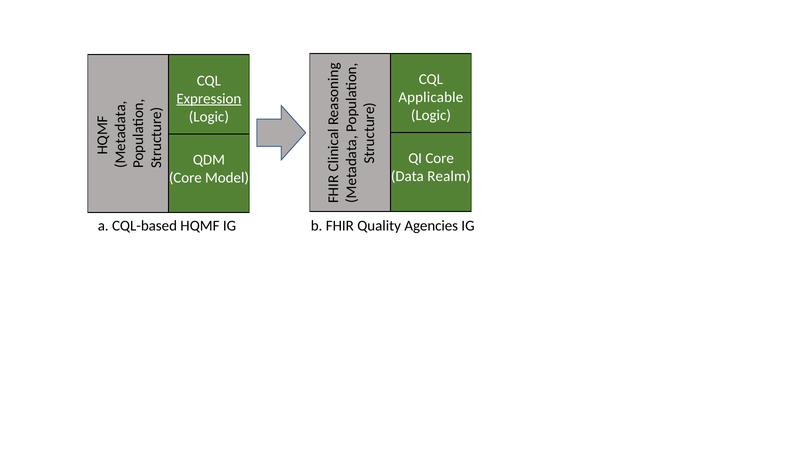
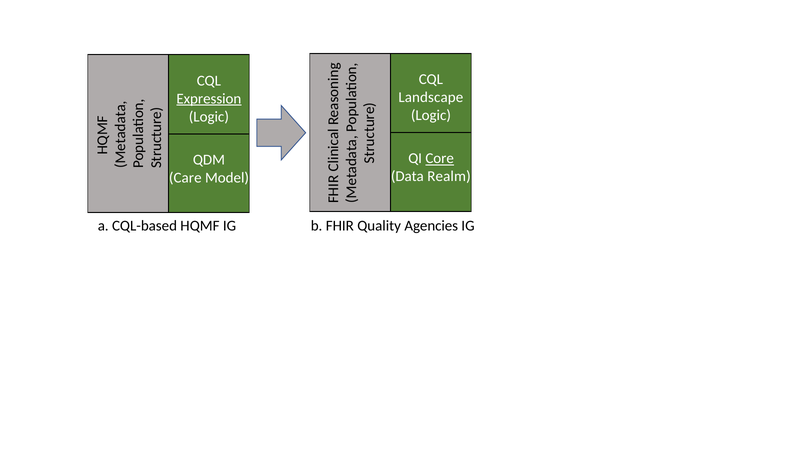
Applicable: Applicable -> Landscape (431, 97)
Core underline: none -> present (440, 158)
Core: Core -> Care (185, 177)
